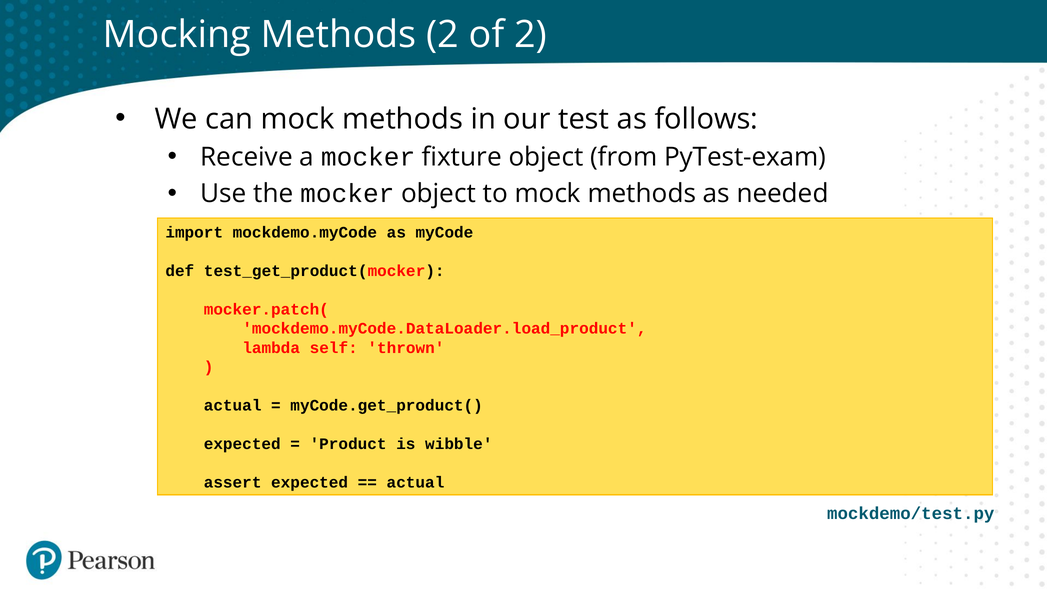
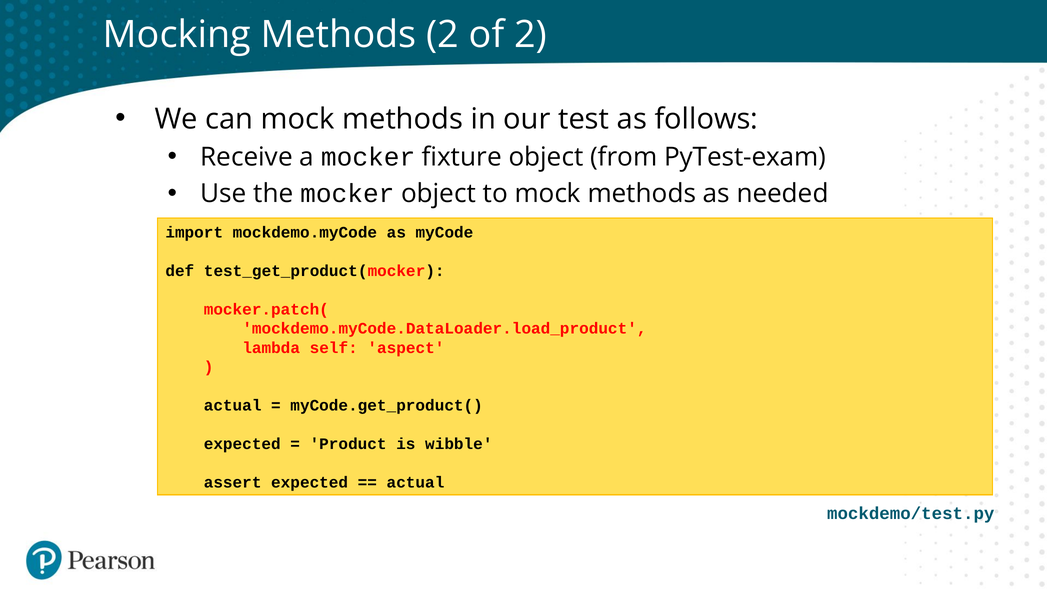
thrown: thrown -> aspect (406, 348)
